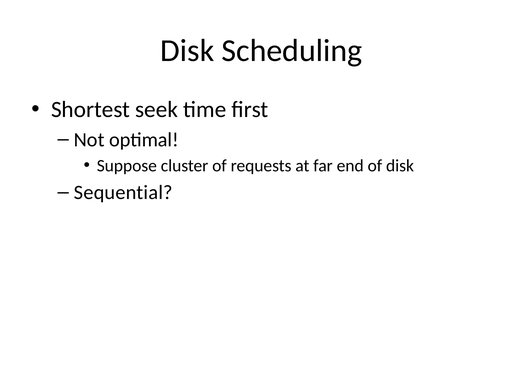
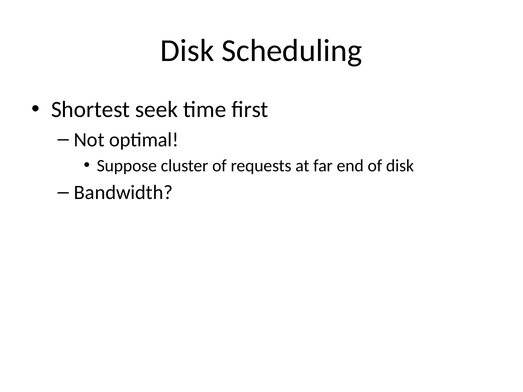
Sequential: Sequential -> Bandwidth (123, 193)
